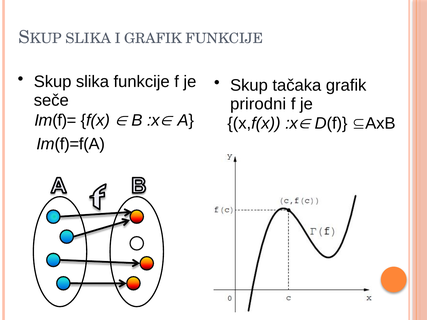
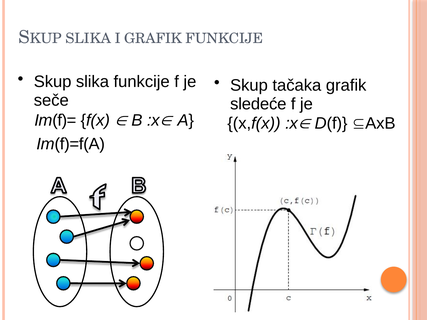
prirodni: prirodni -> sledeće (258, 104)
